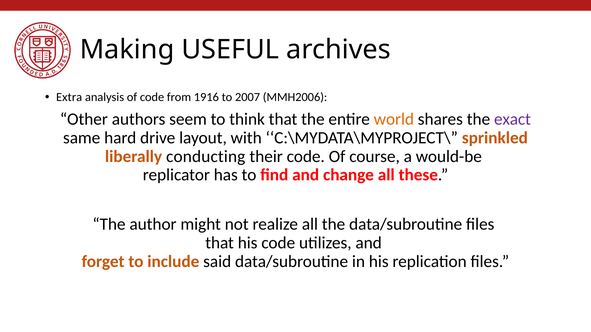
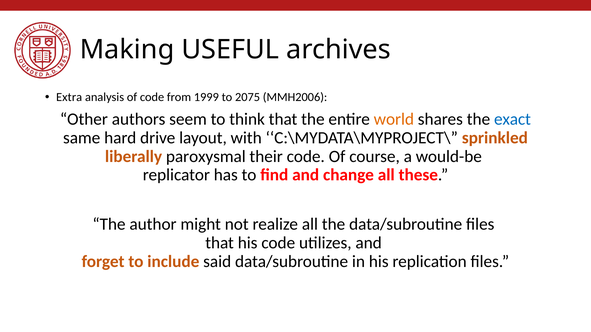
1916: 1916 -> 1999 (206, 97)
2007: 2007 -> 2075 (248, 97)
exact colour: purple -> blue (512, 119)
conducting: conducting -> paroxysmal (206, 157)
